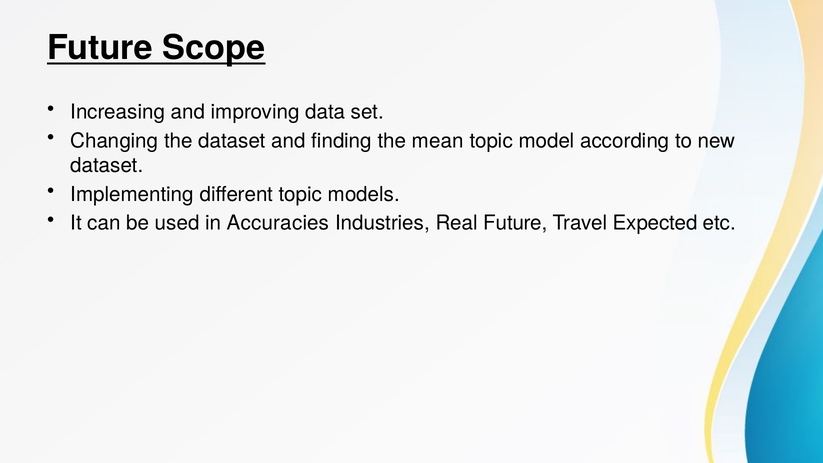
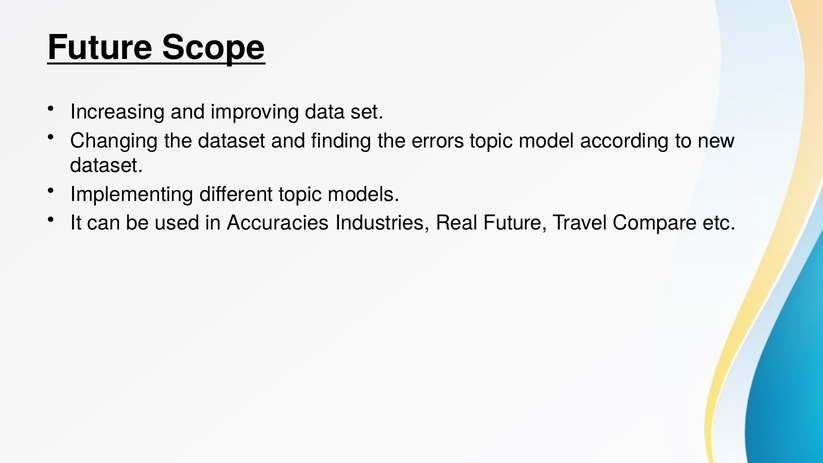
mean: mean -> errors (438, 141)
Expected: Expected -> Compare (655, 223)
